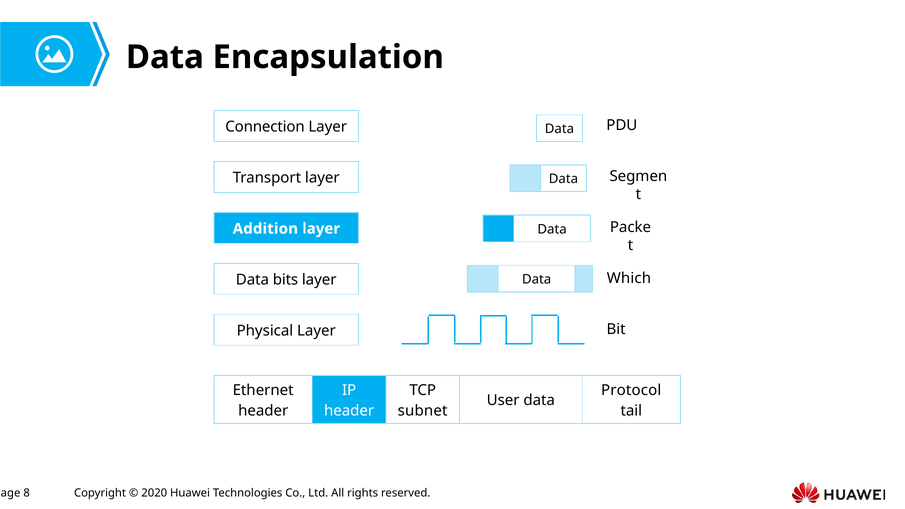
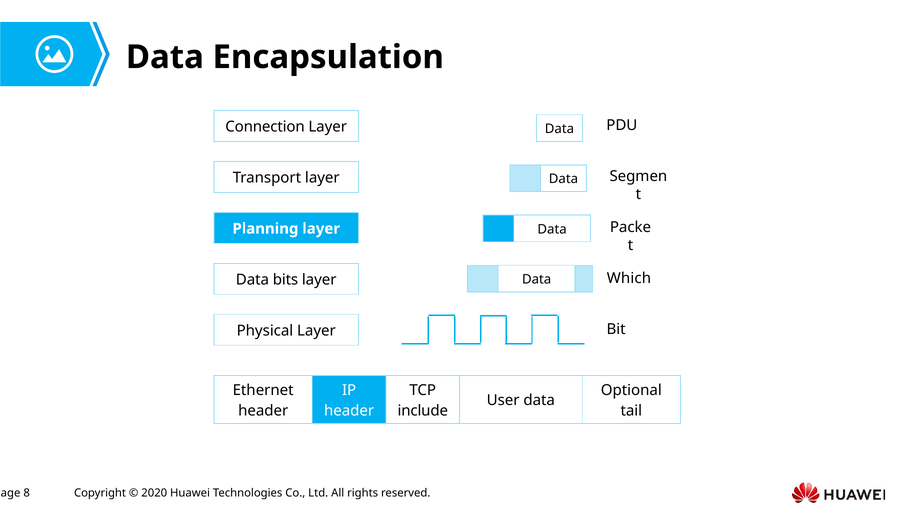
Addition: Addition -> Planning (265, 229)
Protocol: Protocol -> Optional (631, 390)
subnet: subnet -> include (423, 411)
